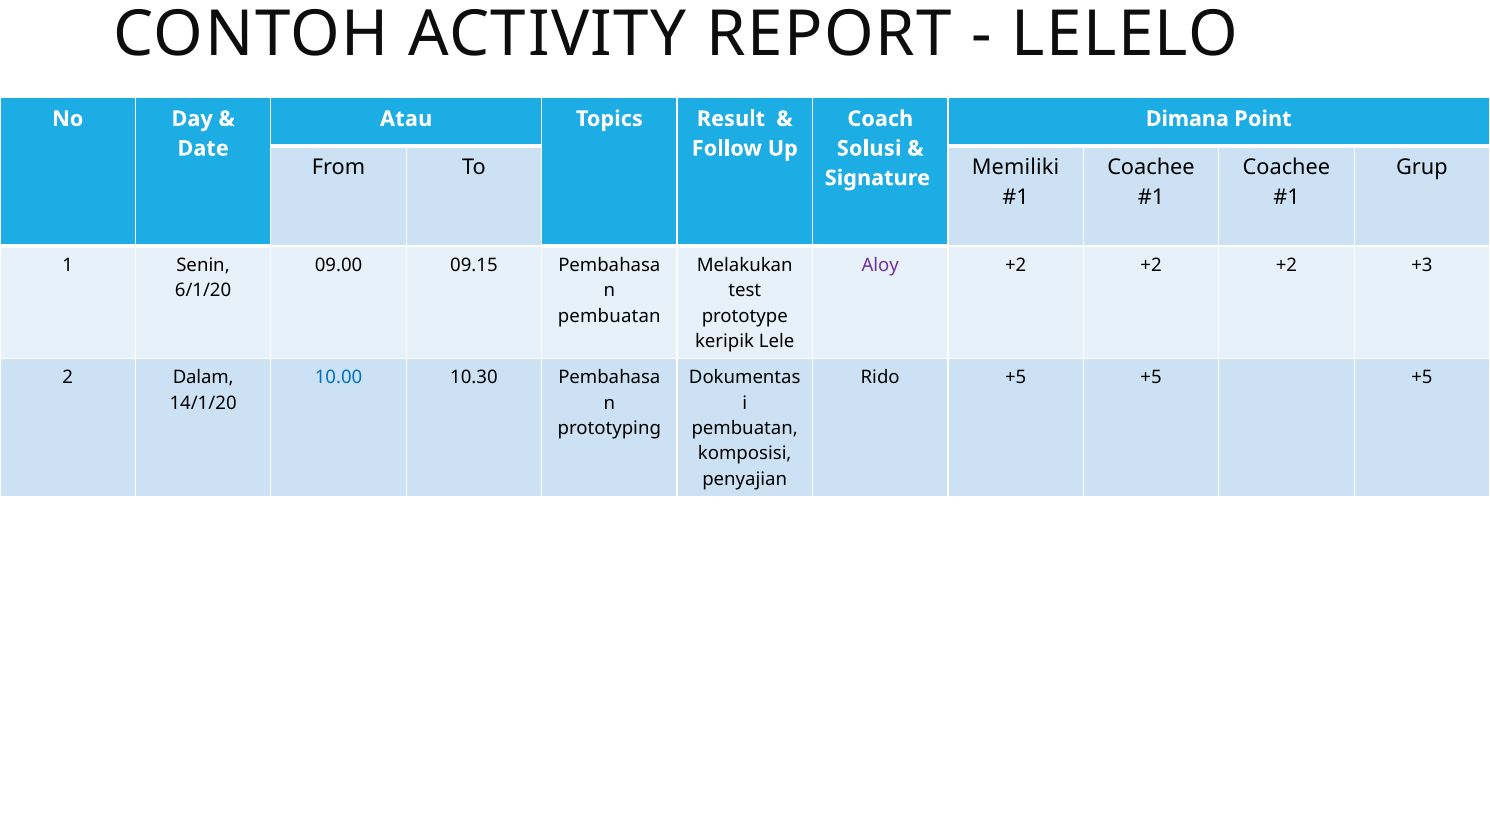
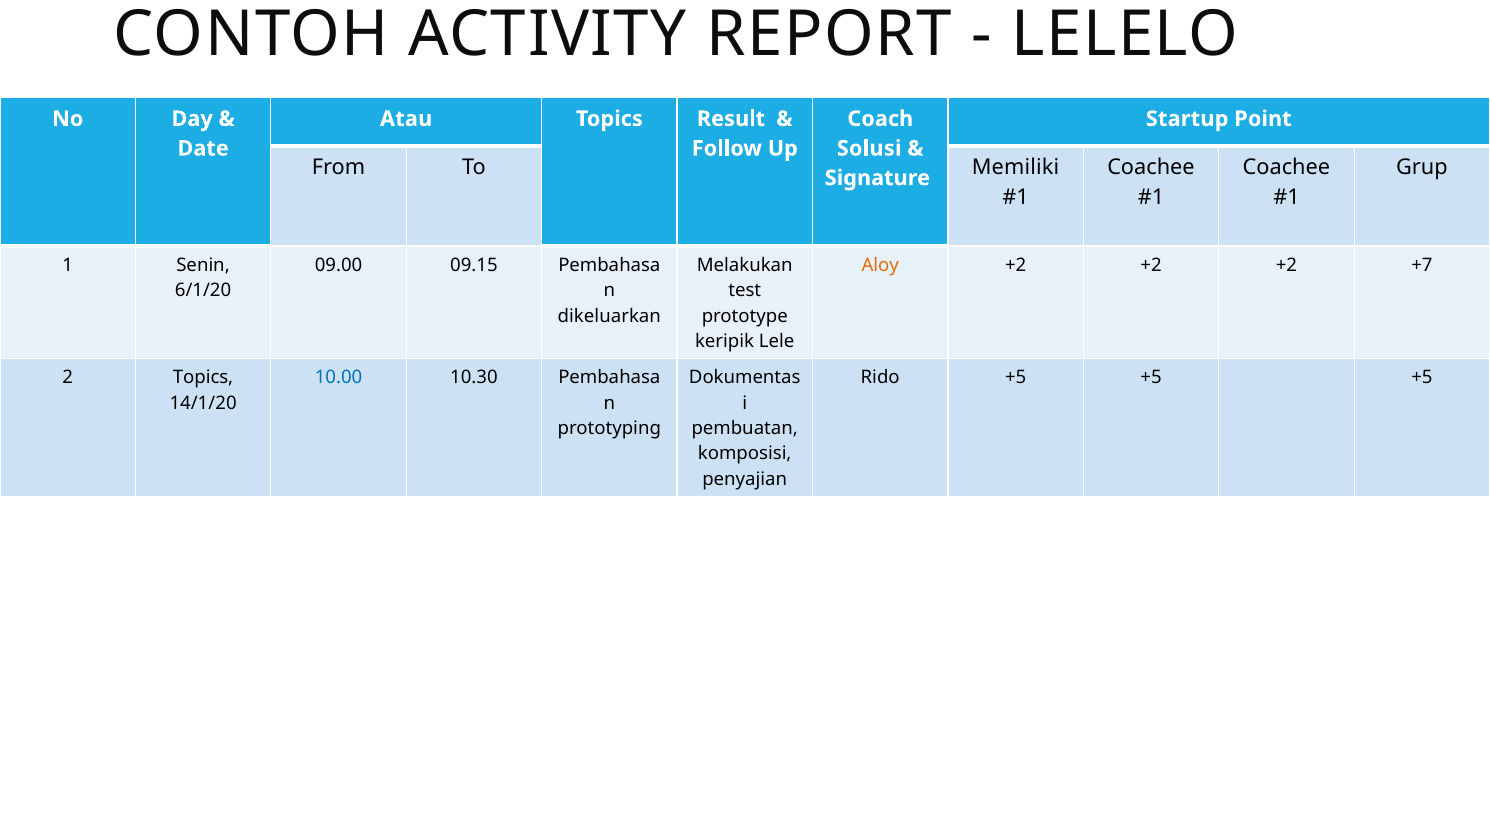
Dimana: Dimana -> Startup (1187, 119)
Aloy colour: purple -> orange (880, 265)
+3: +3 -> +7 (1422, 265)
pembuatan: pembuatan -> dikeluarkan (609, 316)
2 Dalam: Dalam -> Topics (203, 378)
